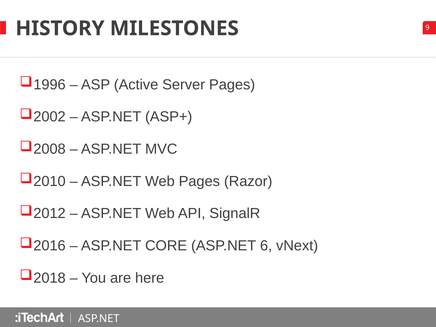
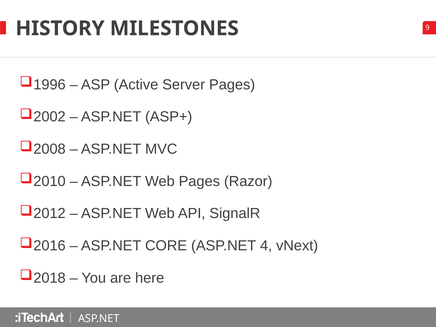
6: 6 -> 4 (266, 246)
